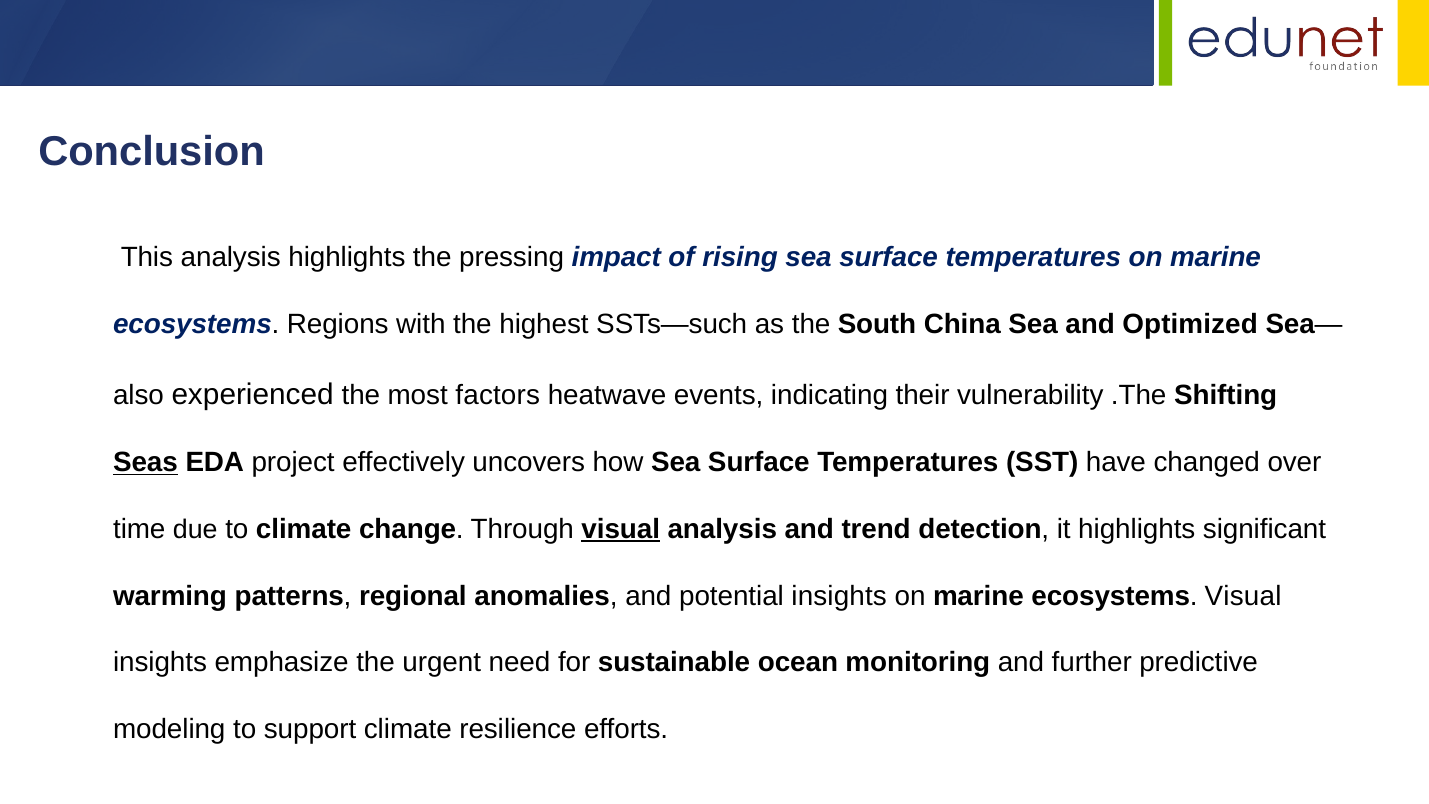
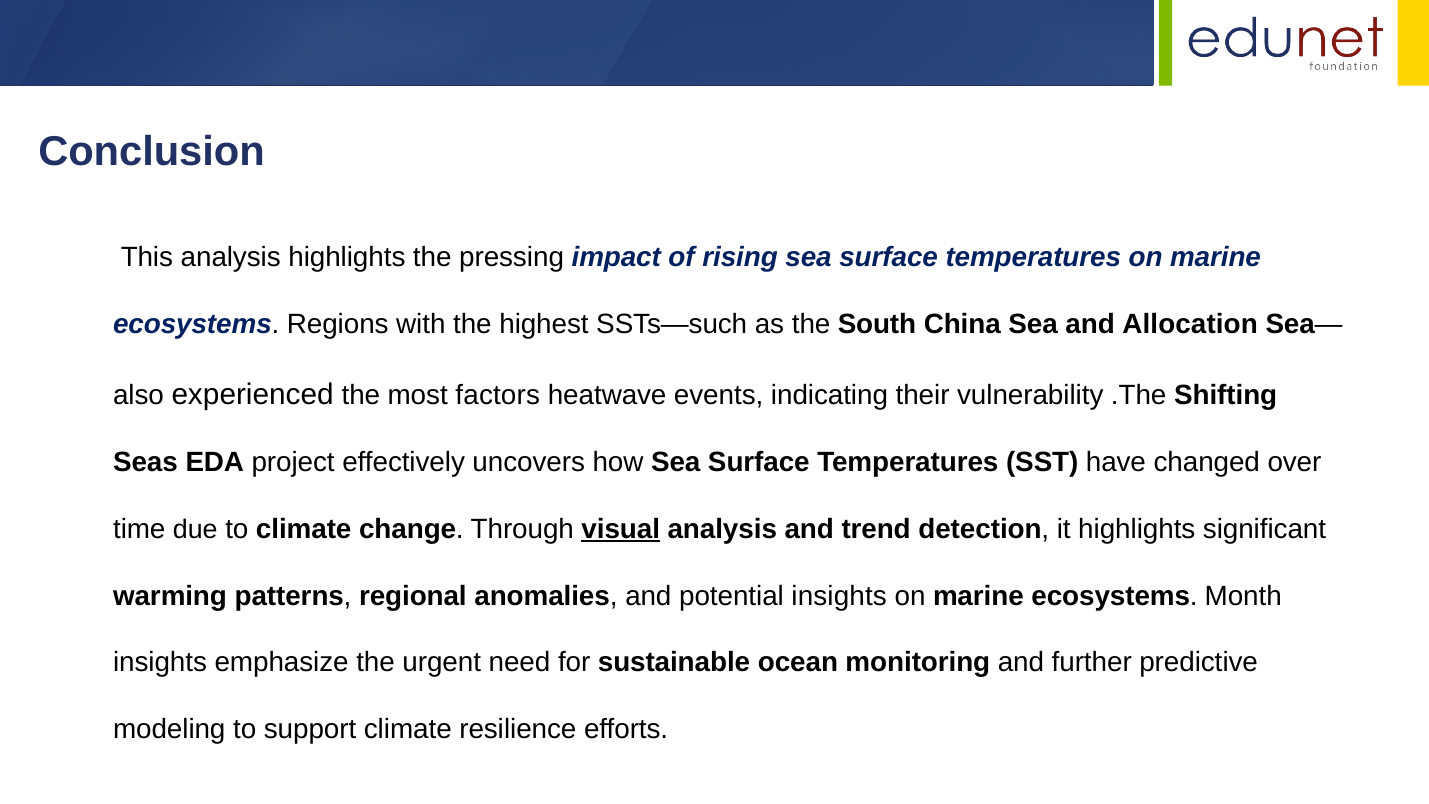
Optimized: Optimized -> Allocation (1190, 324)
Seas underline: present -> none (145, 462)
ecosystems Visual: Visual -> Month (1243, 596)
